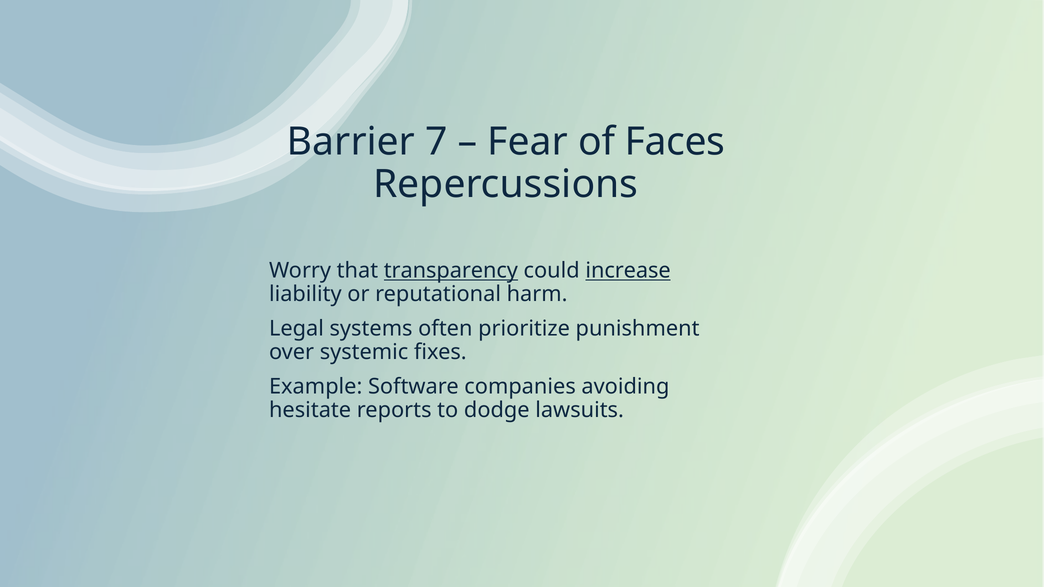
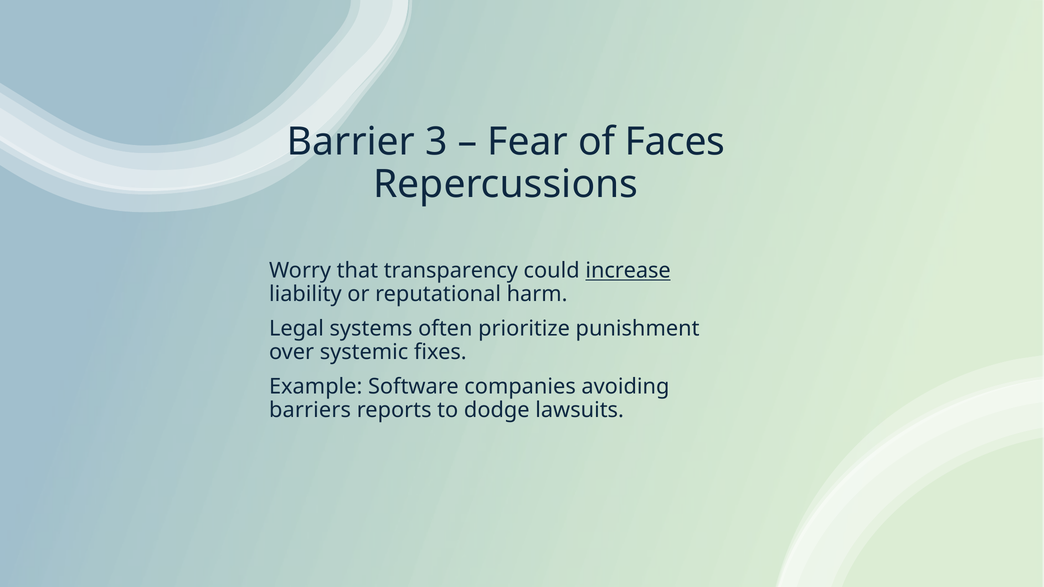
7: 7 -> 3 (436, 142)
transparency underline: present -> none (451, 271)
hesitate: hesitate -> barriers (310, 410)
